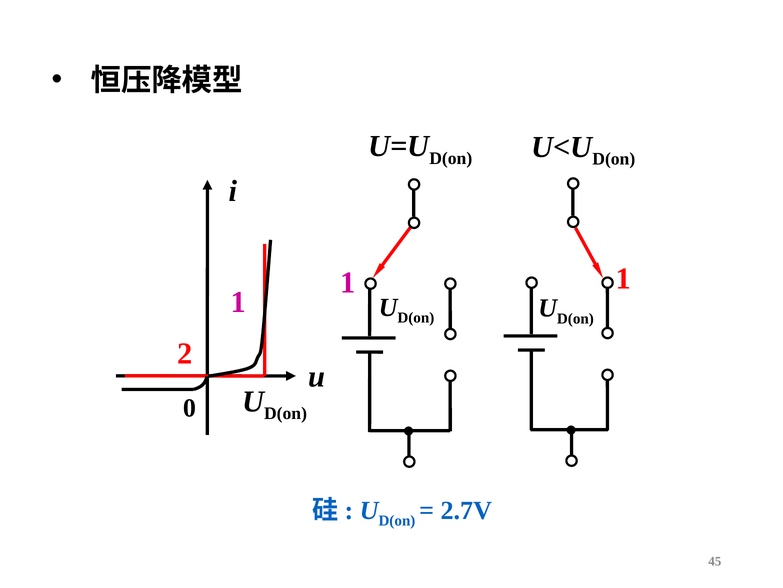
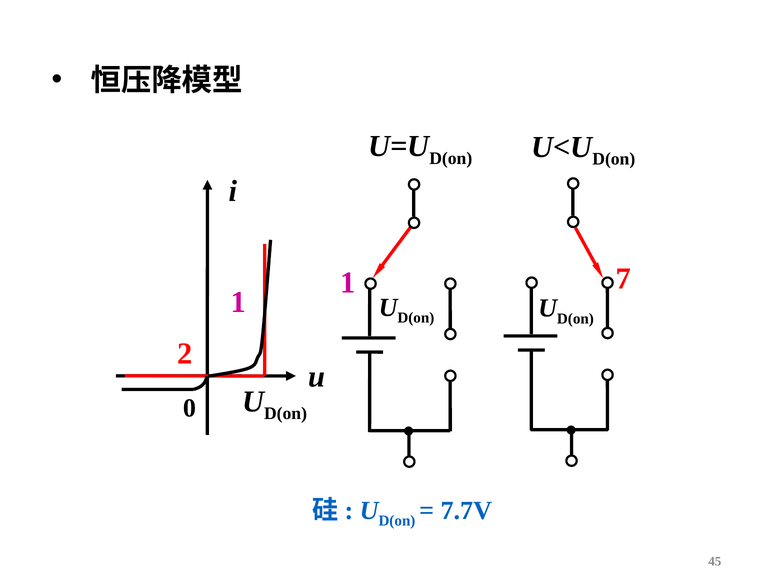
1 1: 1 -> 7 (623, 278)
2.7V: 2.7V -> 7.7V (466, 510)
